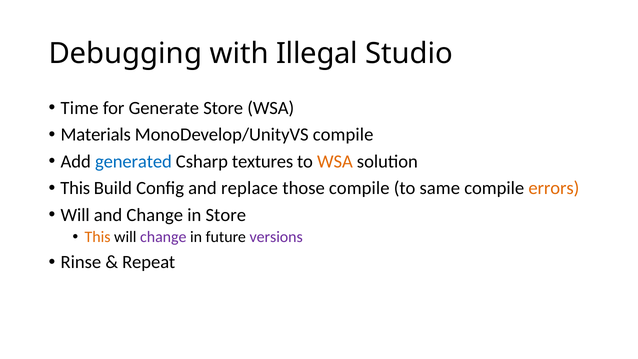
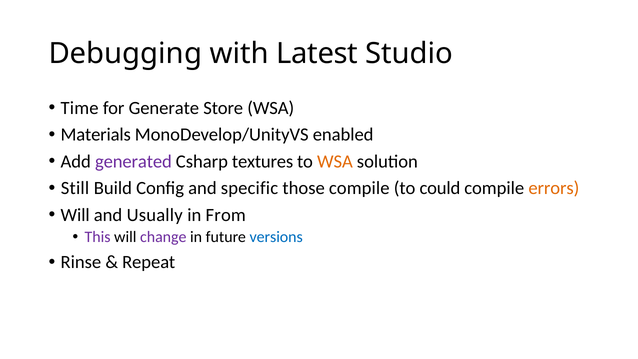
Illegal: Illegal -> Latest (317, 54)
MonoDevelop/UnityVS compile: compile -> enabled (343, 135)
generated colour: blue -> purple (133, 161)
This: This -> Still (75, 188)
replace: replace -> specific (249, 188)
same: same -> could (440, 188)
and Change: Change -> Usually (155, 215)
in Store: Store -> From (226, 215)
This colour: orange -> purple (98, 237)
versions colour: purple -> blue (276, 237)
